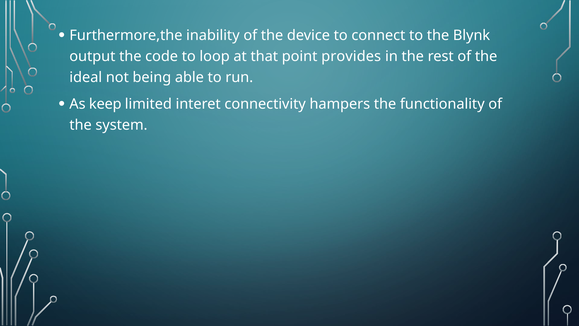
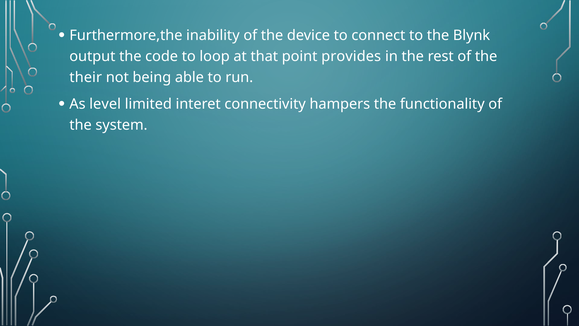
ideal: ideal -> their (86, 77)
keep: keep -> level (105, 104)
